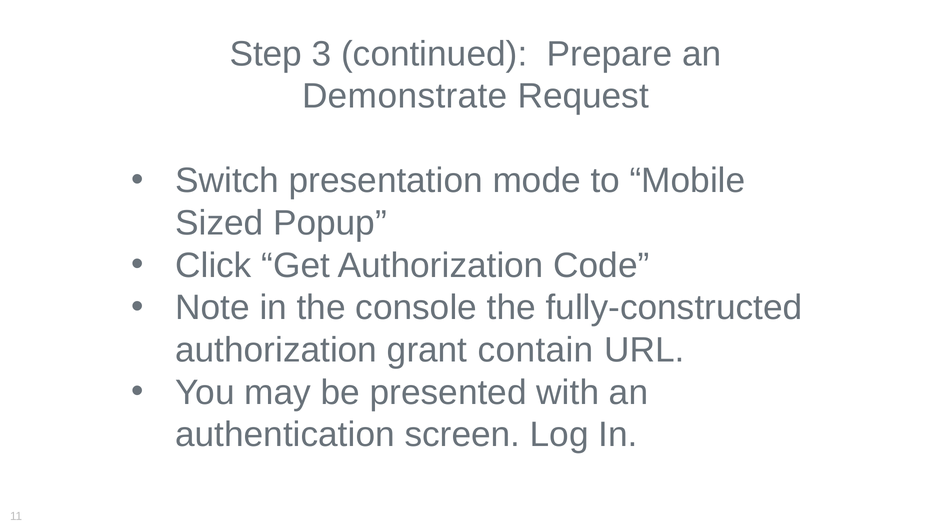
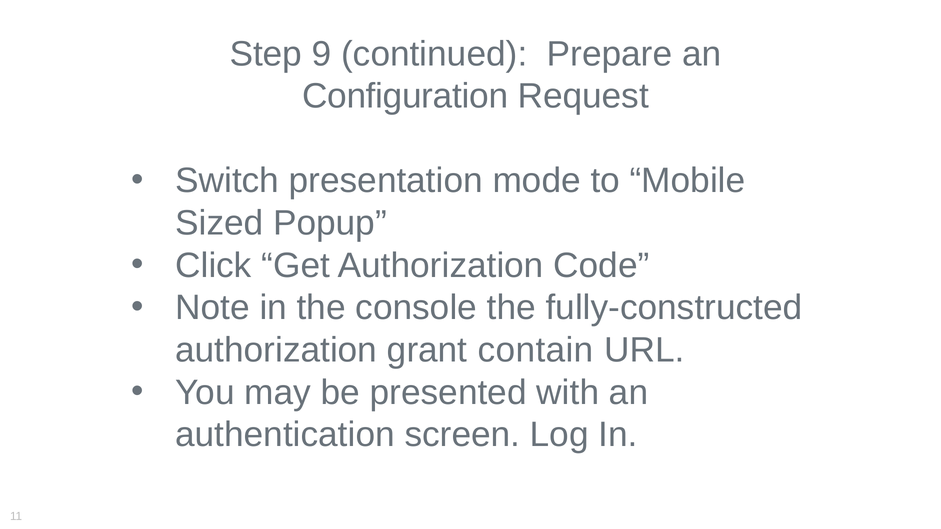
3: 3 -> 9 (322, 54)
Demonstrate: Demonstrate -> Configuration (405, 96)
